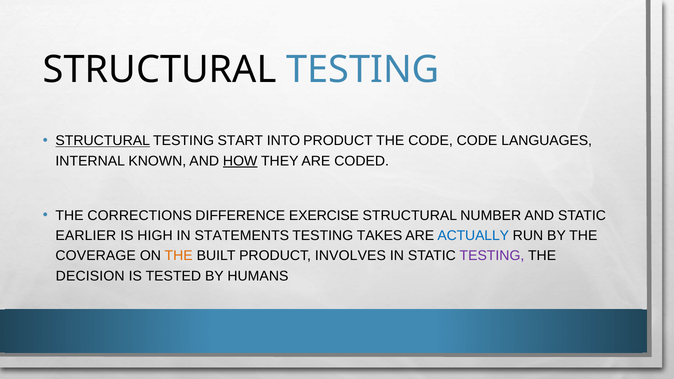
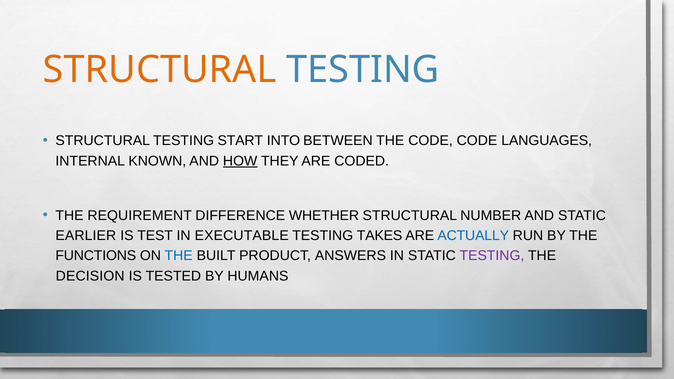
STRUCTURAL colour: black -> orange (160, 70)
STRUCTURAL underline: present -> none (103, 141)
INTO PRODUCT: PRODUCT -> BETWEEN (338, 141)
CORRECTIONS: CORRECTIONS -> REQUIREMENT (140, 215)
EXERCISE: EXERCISE -> WHETHER (324, 215)
HIGH: HIGH -> TEST (155, 236)
STATEMENTS: STATEMENTS -> EXECUTABLE (242, 236)
COVERAGE: COVERAGE -> FUNCTIONS (96, 256)
THE colour: orange -> blue (179, 256)
INVOLVES: INVOLVES -> ANSWERS (350, 256)
